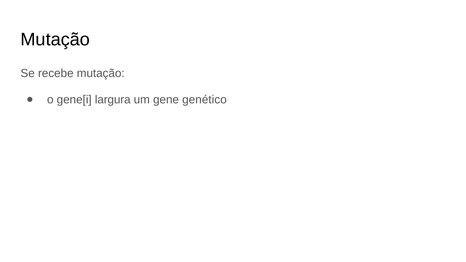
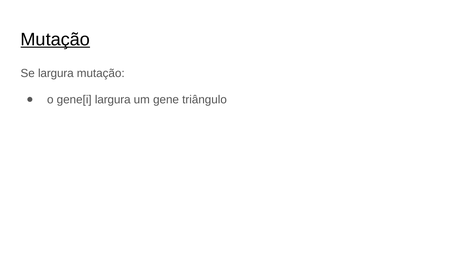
Mutação underline: none -> present (55, 39)
Se recebe: recebe -> largura (56, 73)
genético: genético -> triângulo (205, 100)
